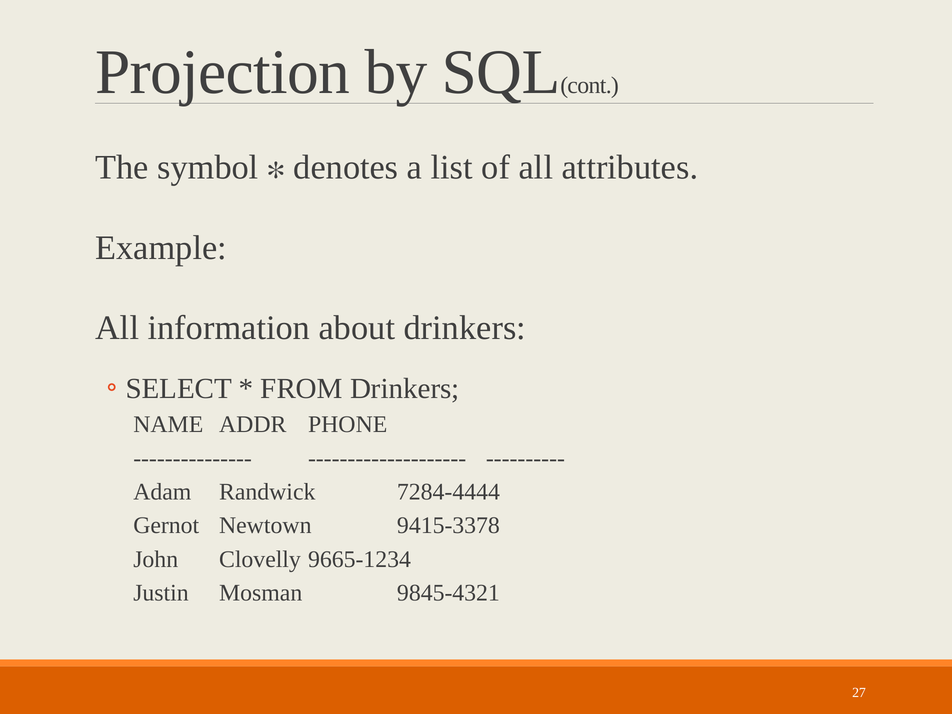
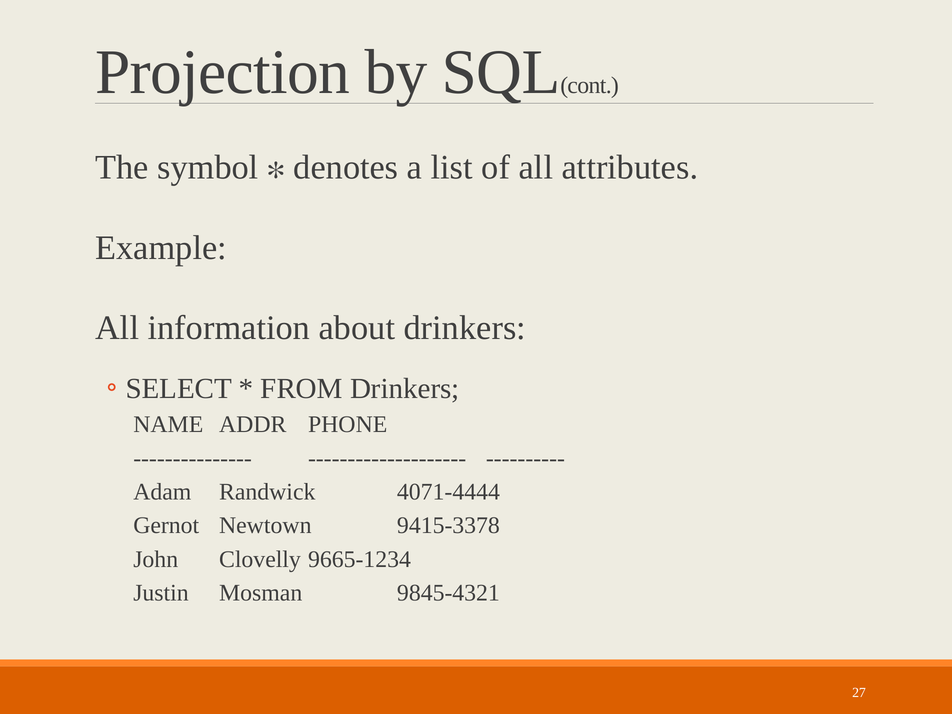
7284-4444: 7284-4444 -> 4071-4444 (448, 492)
